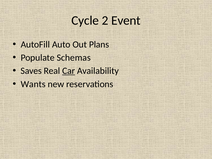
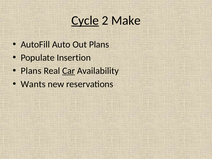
Cycle underline: none -> present (85, 21)
Event: Event -> Make (126, 21)
Schemas: Schemas -> Insertion (74, 58)
Saves: Saves -> Plans (31, 71)
